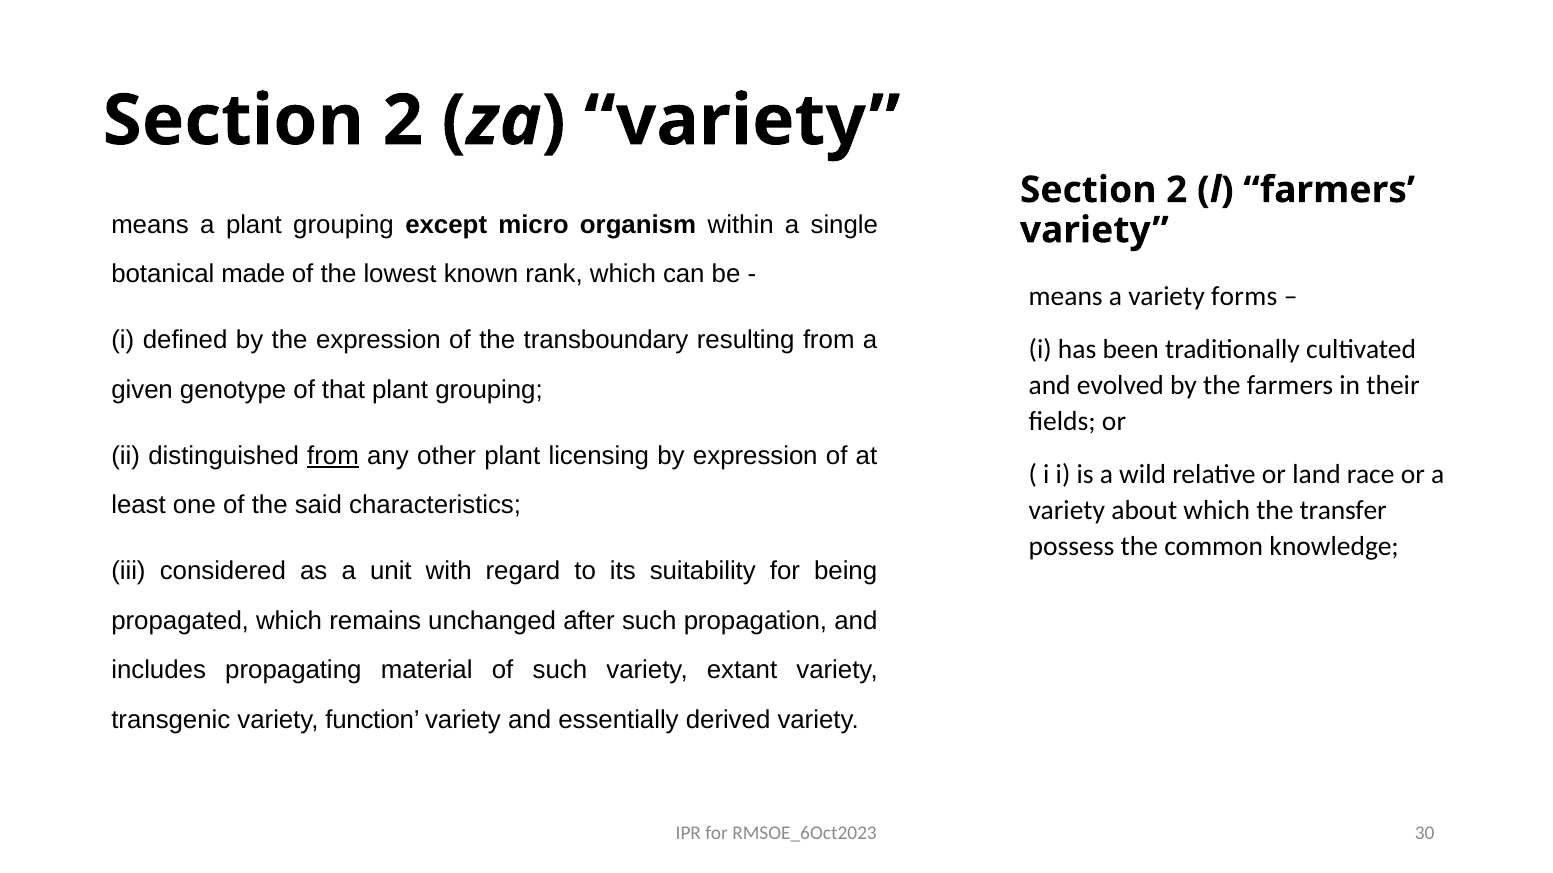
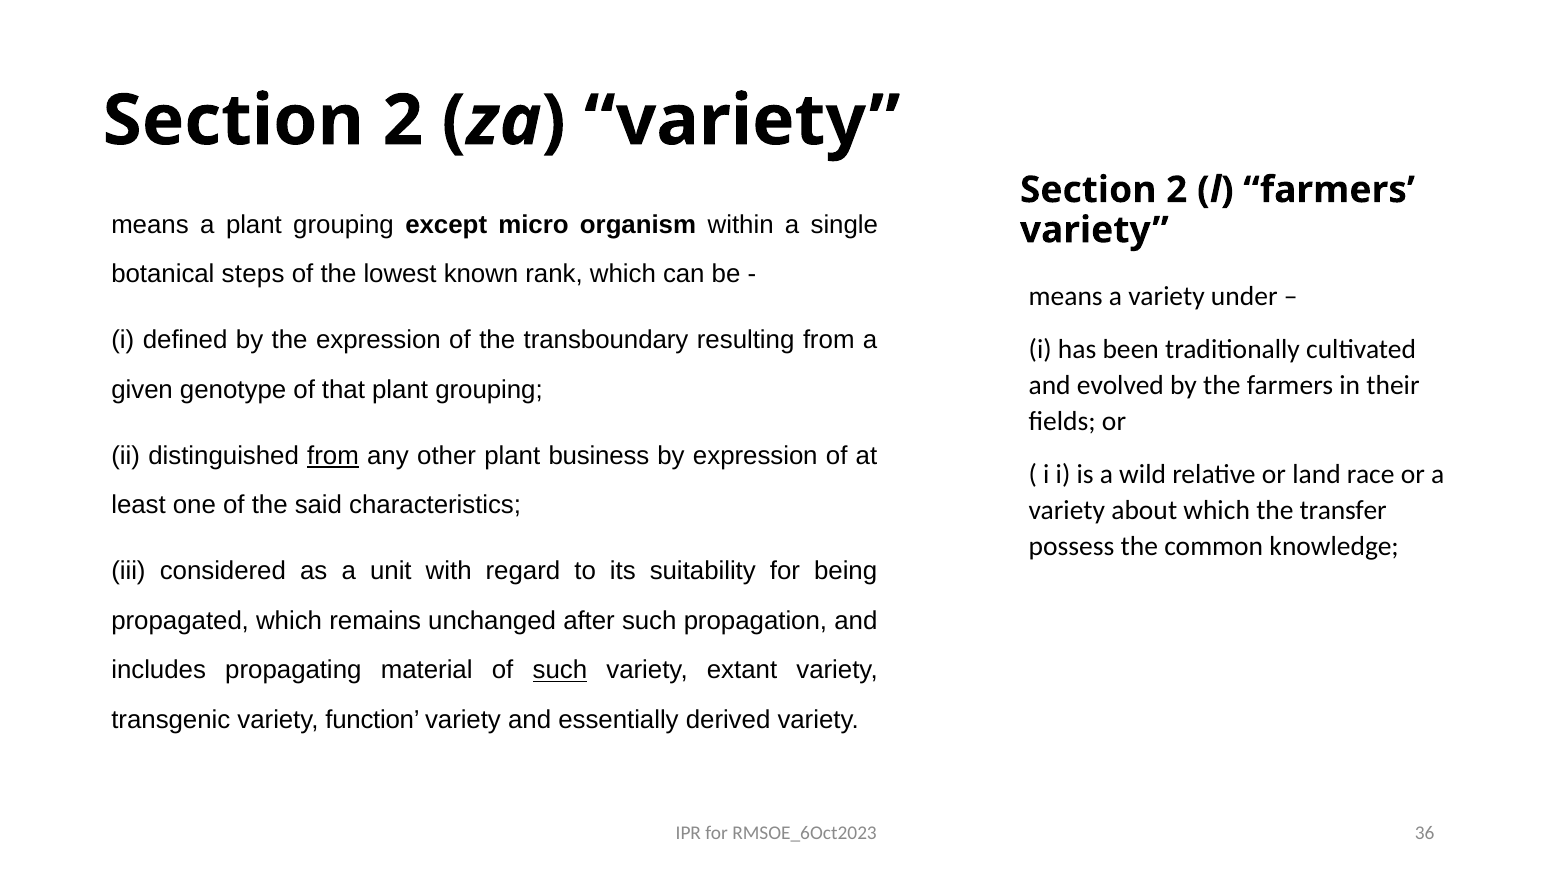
made: made -> steps (253, 275)
forms: forms -> under (1244, 297)
licensing: licensing -> business (599, 456)
such underline: none -> present (560, 671)
30: 30 -> 36 (1425, 834)
